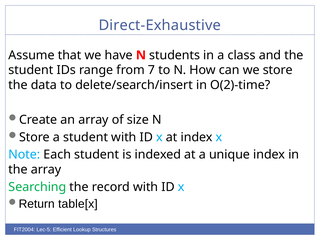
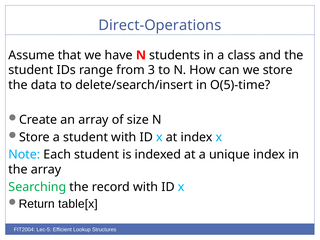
Direct-Exhaustive: Direct-Exhaustive -> Direct-Operations (160, 25)
7: 7 -> 3 (152, 70)
O(2)-time: O(2)-time -> O(5)-time (240, 85)
